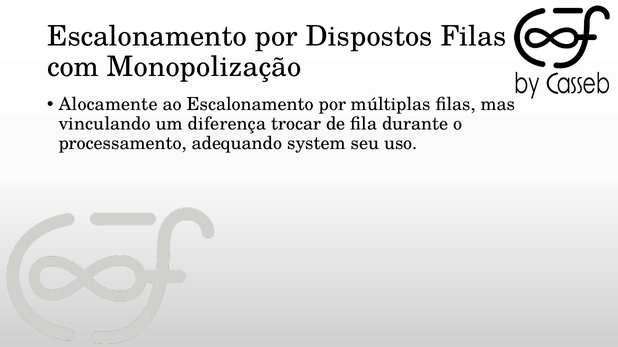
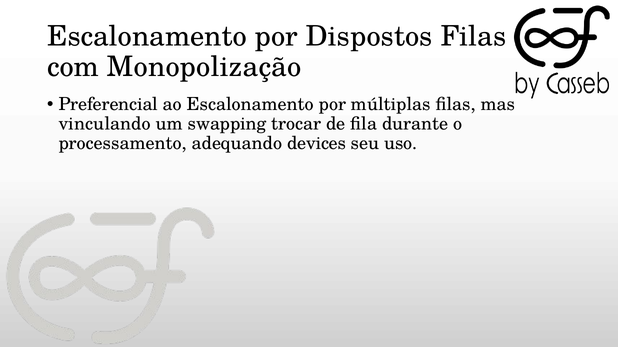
Alocamente: Alocamente -> Preferencial (108, 104)
diferença: diferença -> swapping (227, 124)
system: system -> devices (317, 143)
